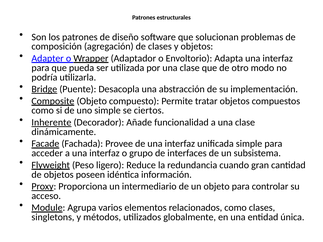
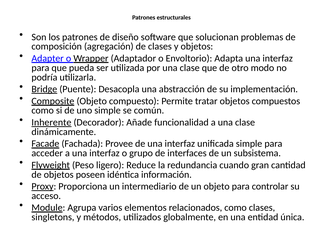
ciertos: ciertos -> común (149, 111)
